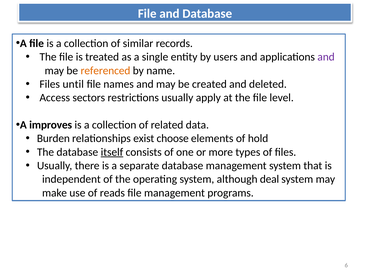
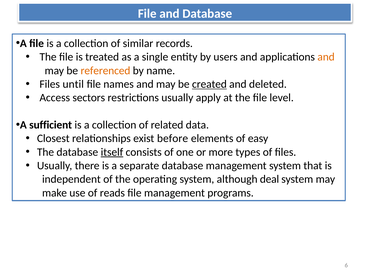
and colour: purple -> orange (326, 57)
created underline: none -> present (209, 84)
improves: improves -> sufficient (51, 125)
Burden: Burden -> Closest (53, 138)
choose: choose -> before (173, 138)
hold: hold -> easy (258, 138)
